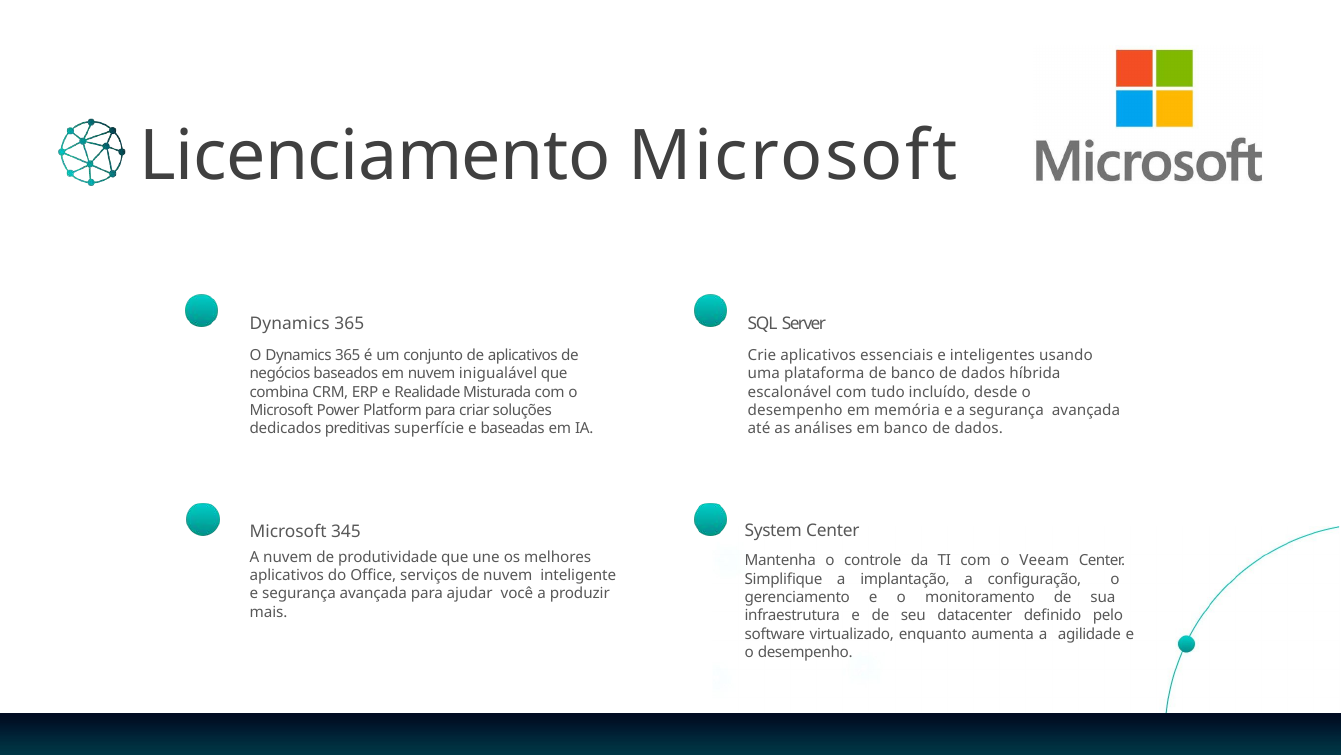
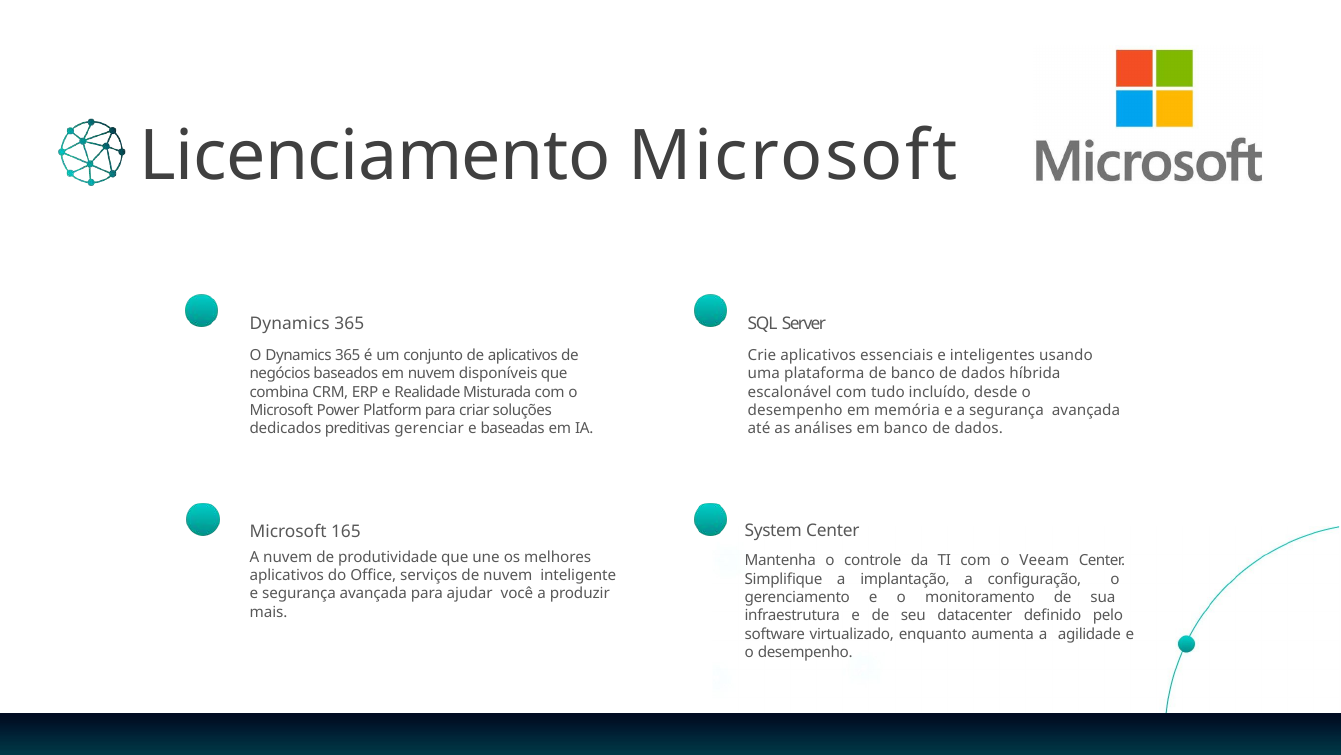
inigualável: inigualável -> disponíveis (498, 374)
superfície: superfície -> gerenciar (429, 429)
345: 345 -> 165 (346, 532)
